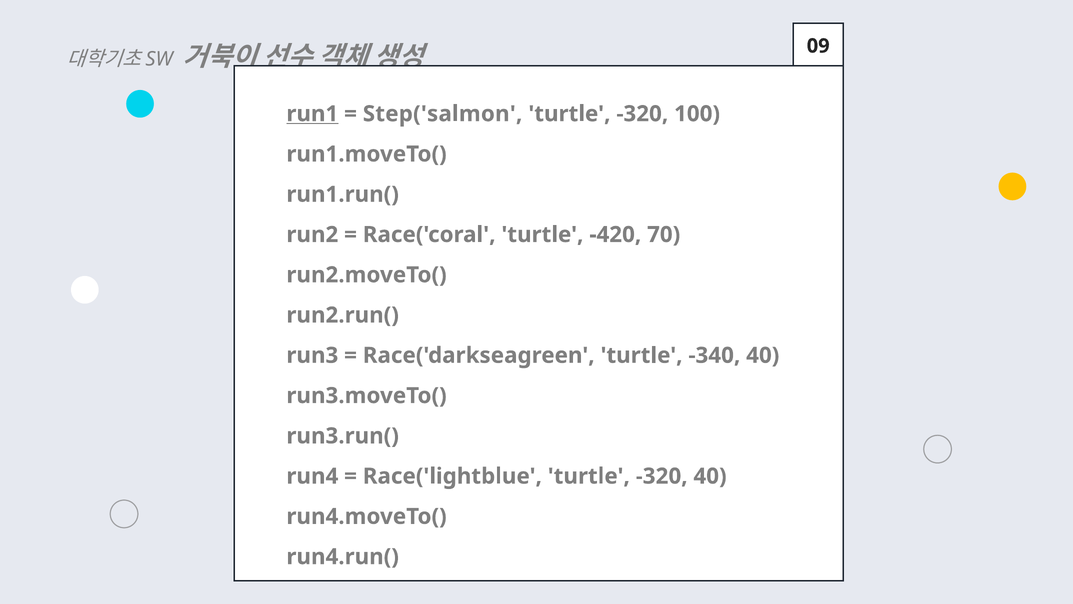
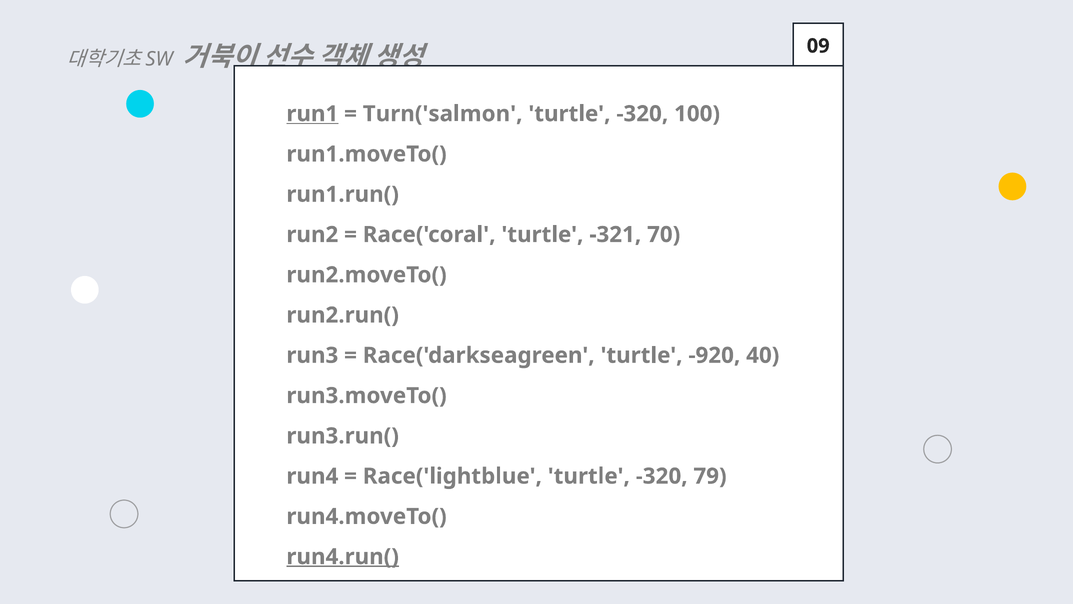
Step('salmon: Step('salmon -> Turn('salmon (443, 114)
-420: -420 -> -321 (615, 234)
-340: -340 -> -920 (714, 355)
-320 40: 40 -> 79 (710, 476)
run4.run( underline: none -> present (343, 556)
